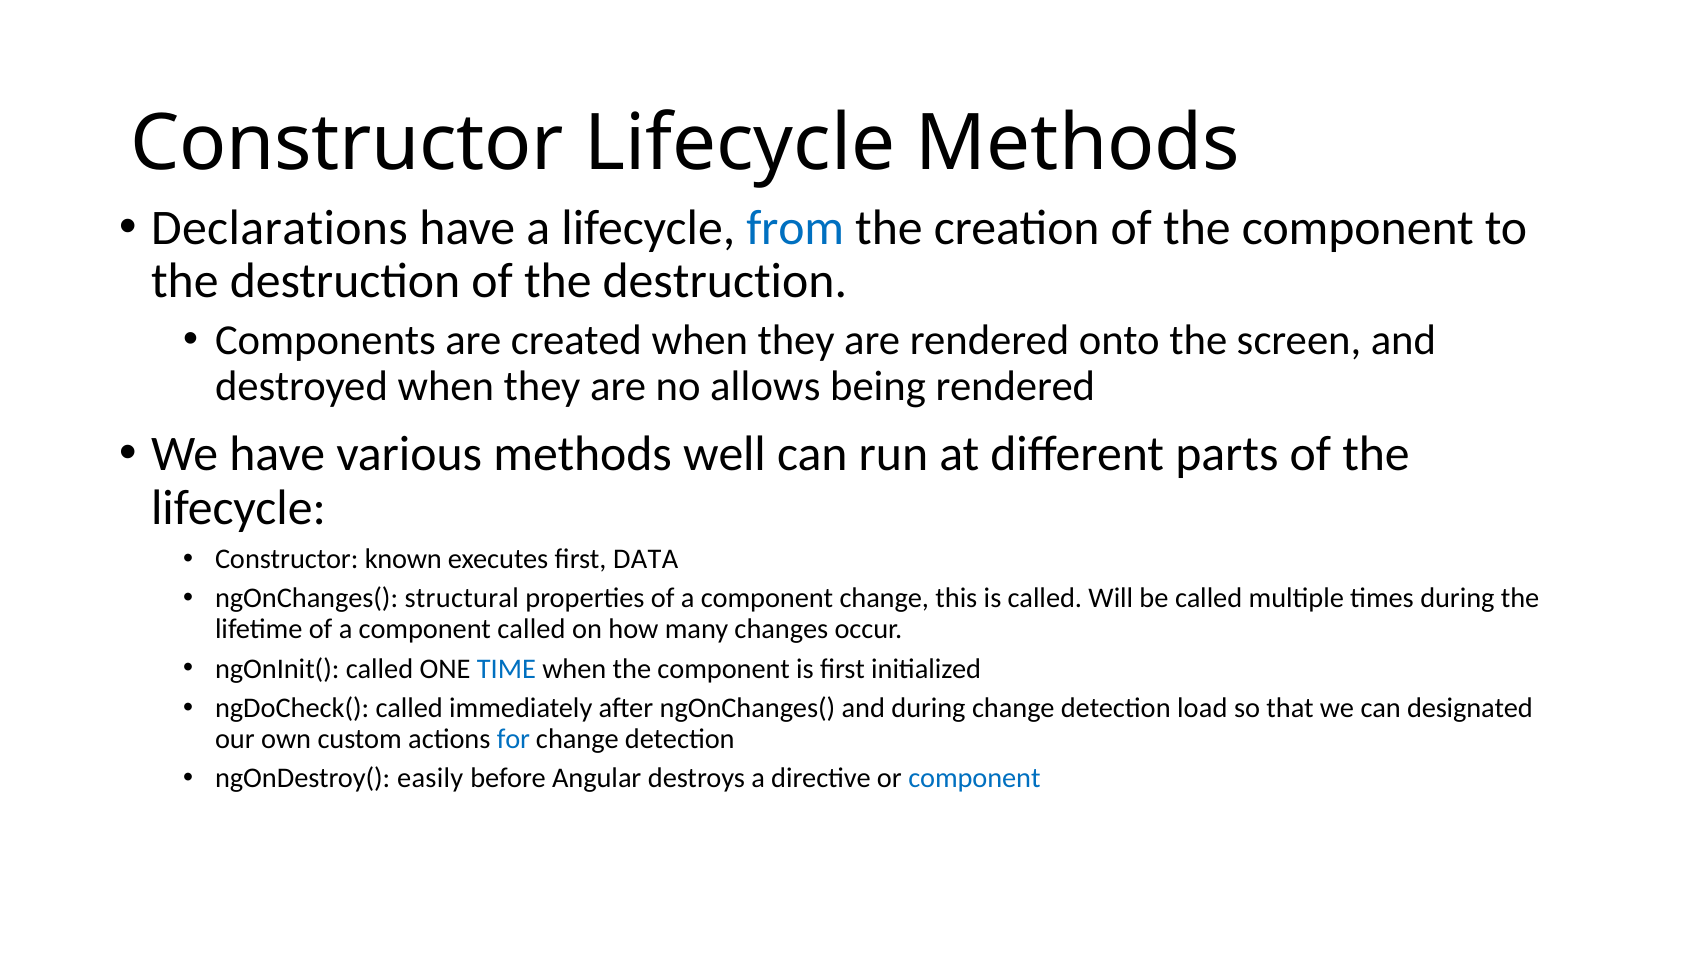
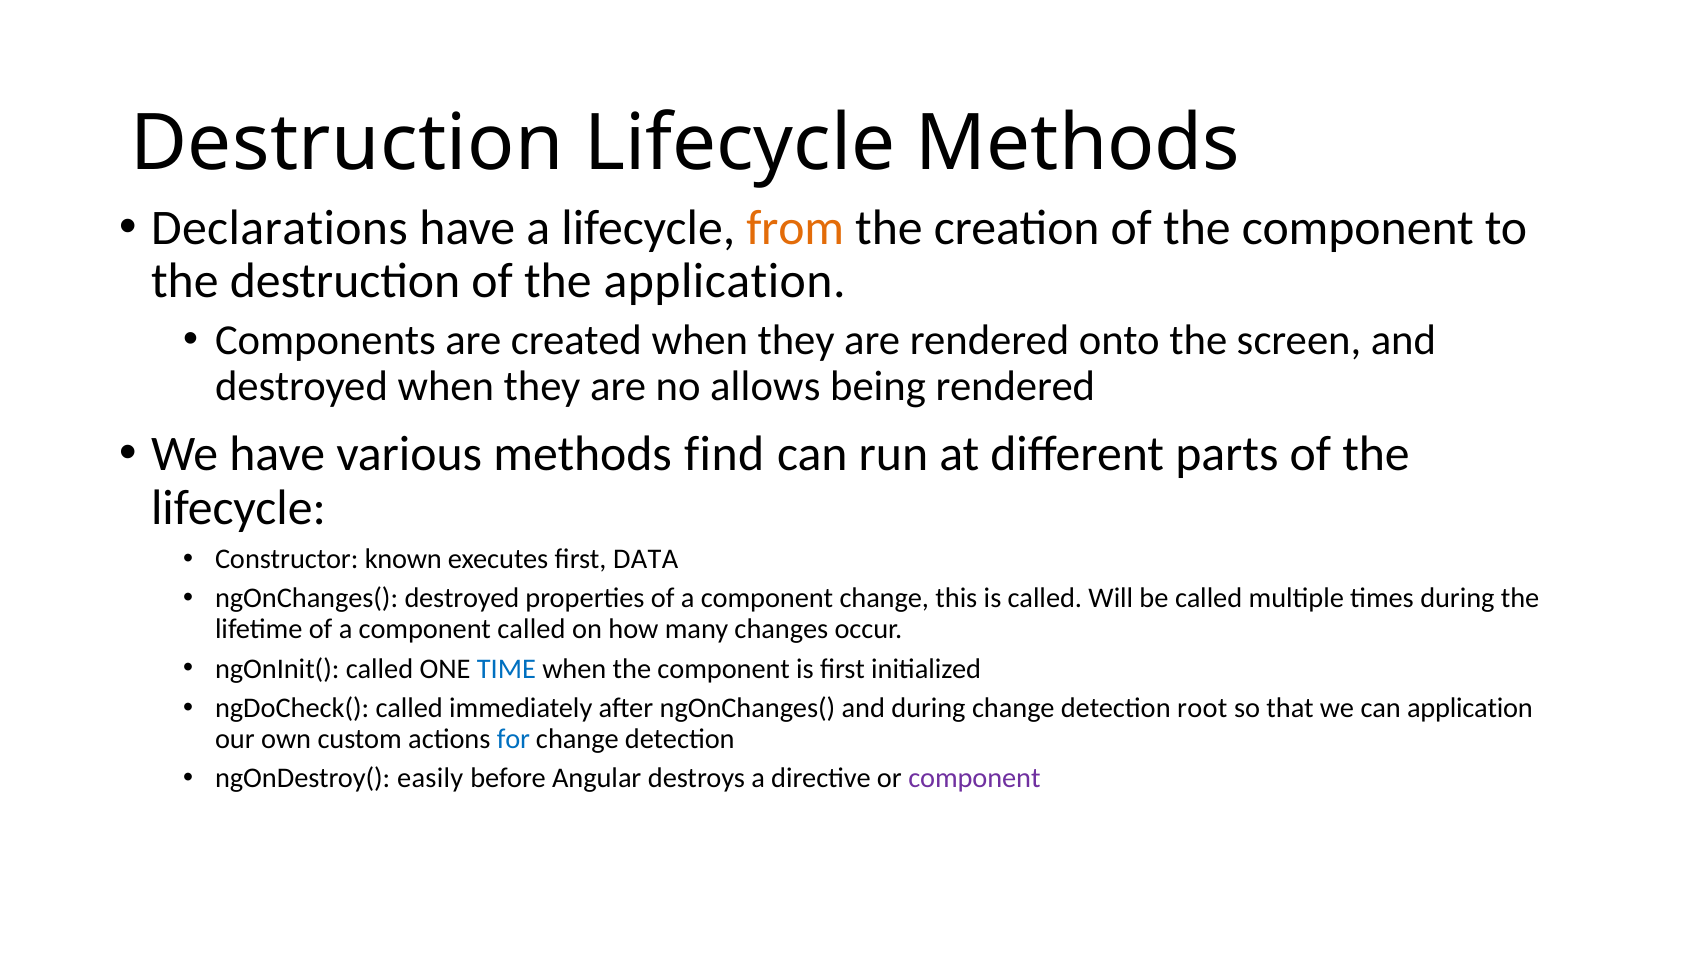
Constructor: Constructor -> Destruction (347, 143)
from colour: blue -> orange (795, 228)
of the destruction: destruction -> application (725, 281)
well: well -> find (724, 454)
ngOnChanges( structural: structural -> destroyed (462, 598)
load: load -> root (1202, 708)
can designated: designated -> application (1470, 708)
component colour: blue -> purple (974, 778)
